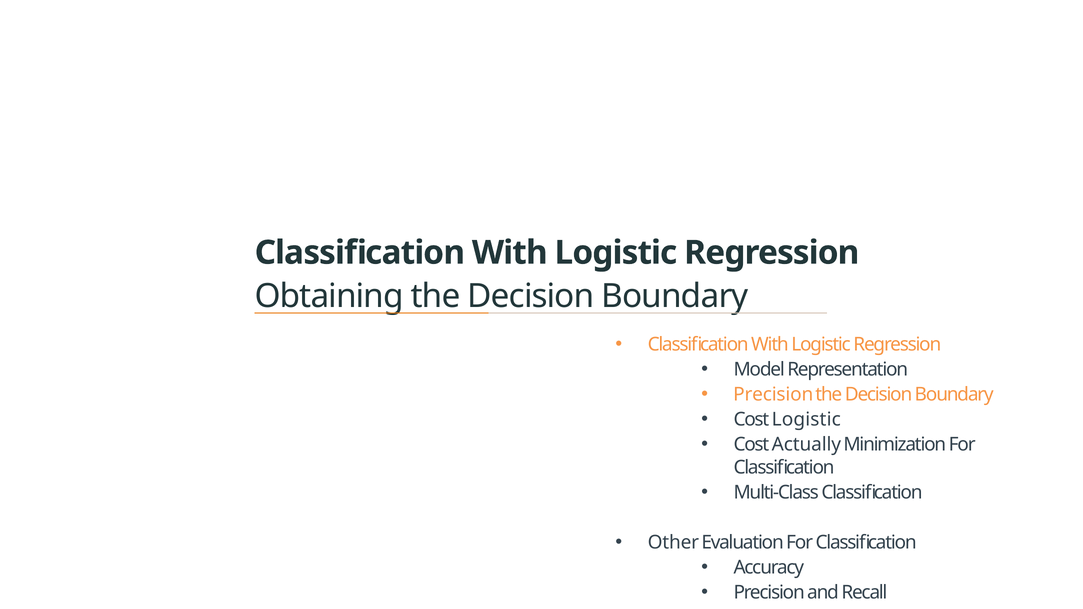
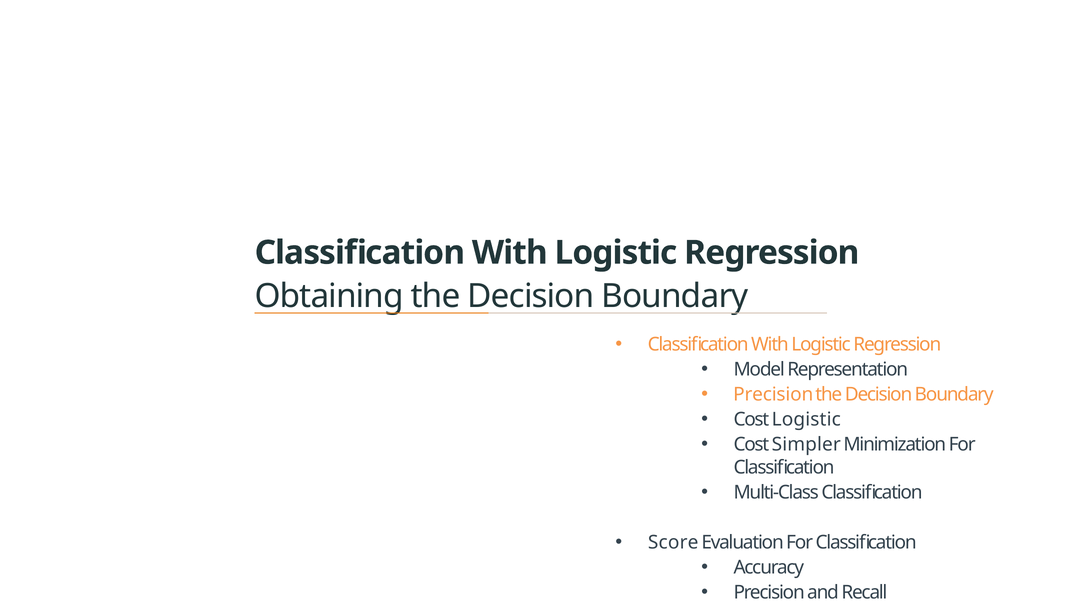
Actually: Actually -> Simpler (806, 445)
Other: Other -> Score (673, 543)
